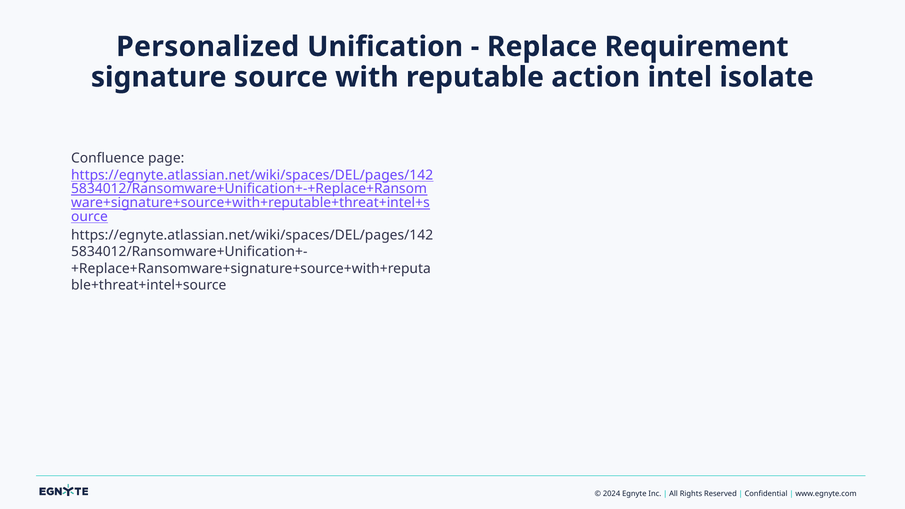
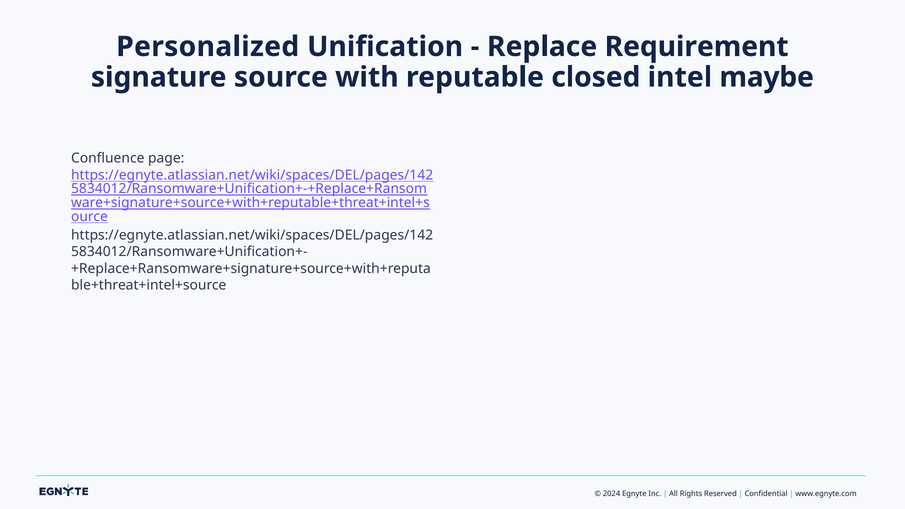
action: action -> closed (596, 77)
isolate: isolate -> maybe (767, 77)
